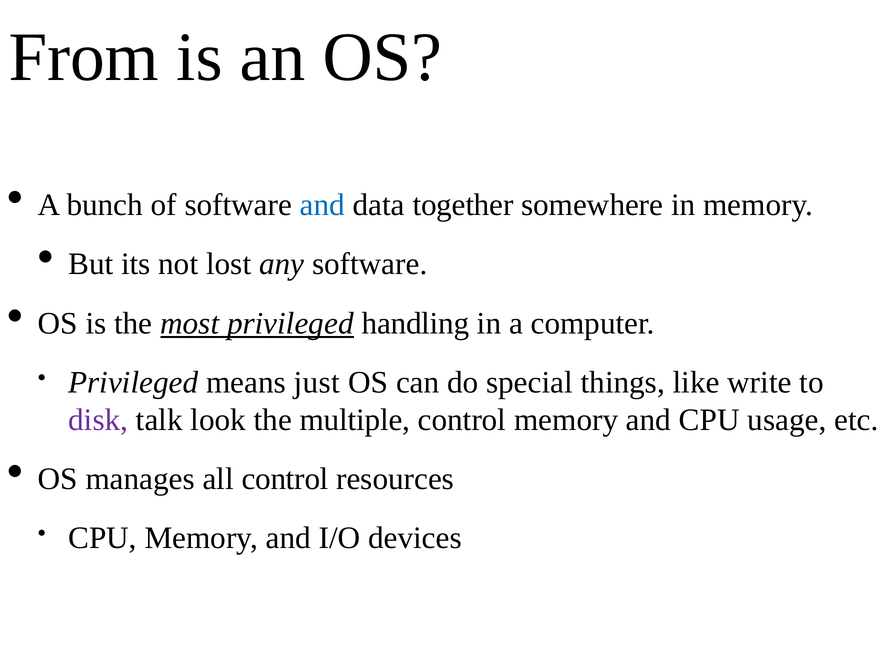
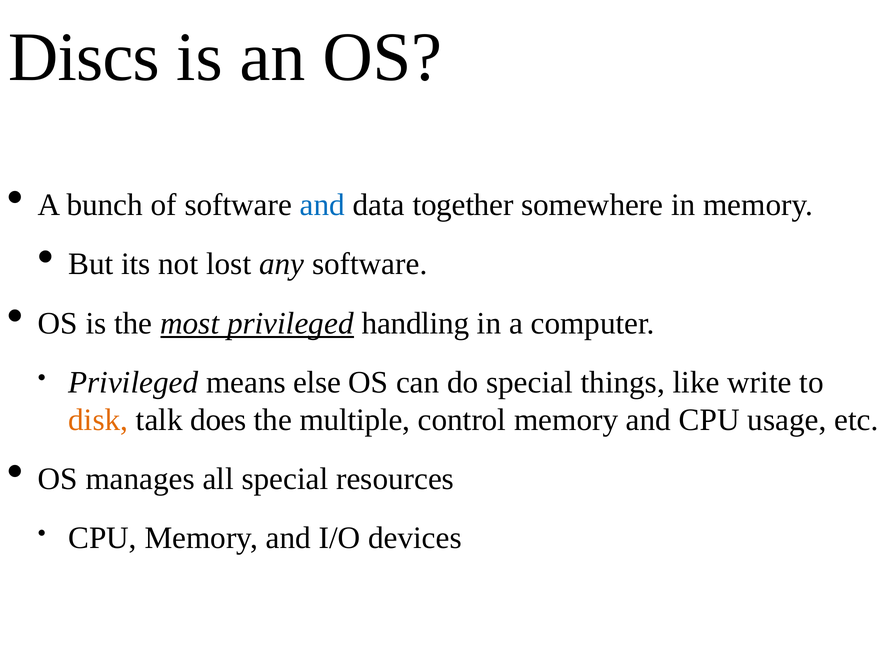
From: From -> Discs (84, 57)
just: just -> else (317, 383)
disk colour: purple -> orange (98, 420)
look: look -> does (218, 420)
all control: control -> special (285, 479)
